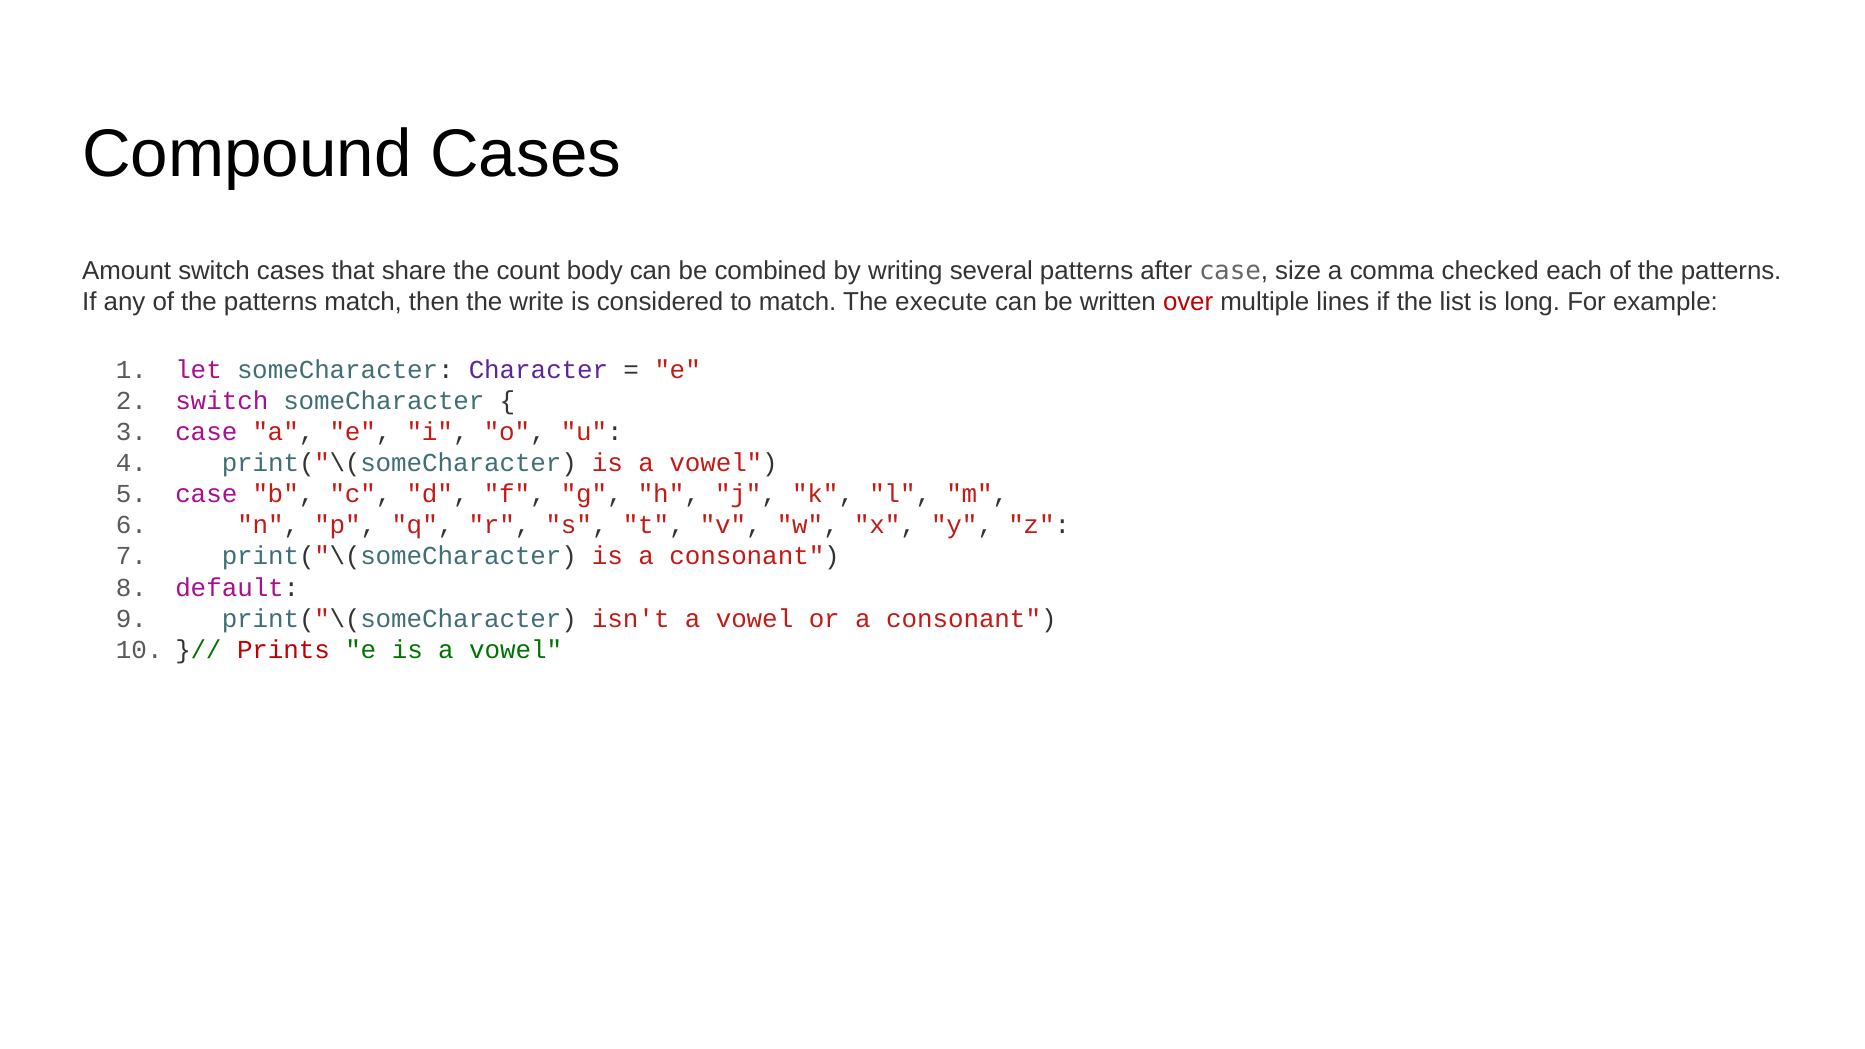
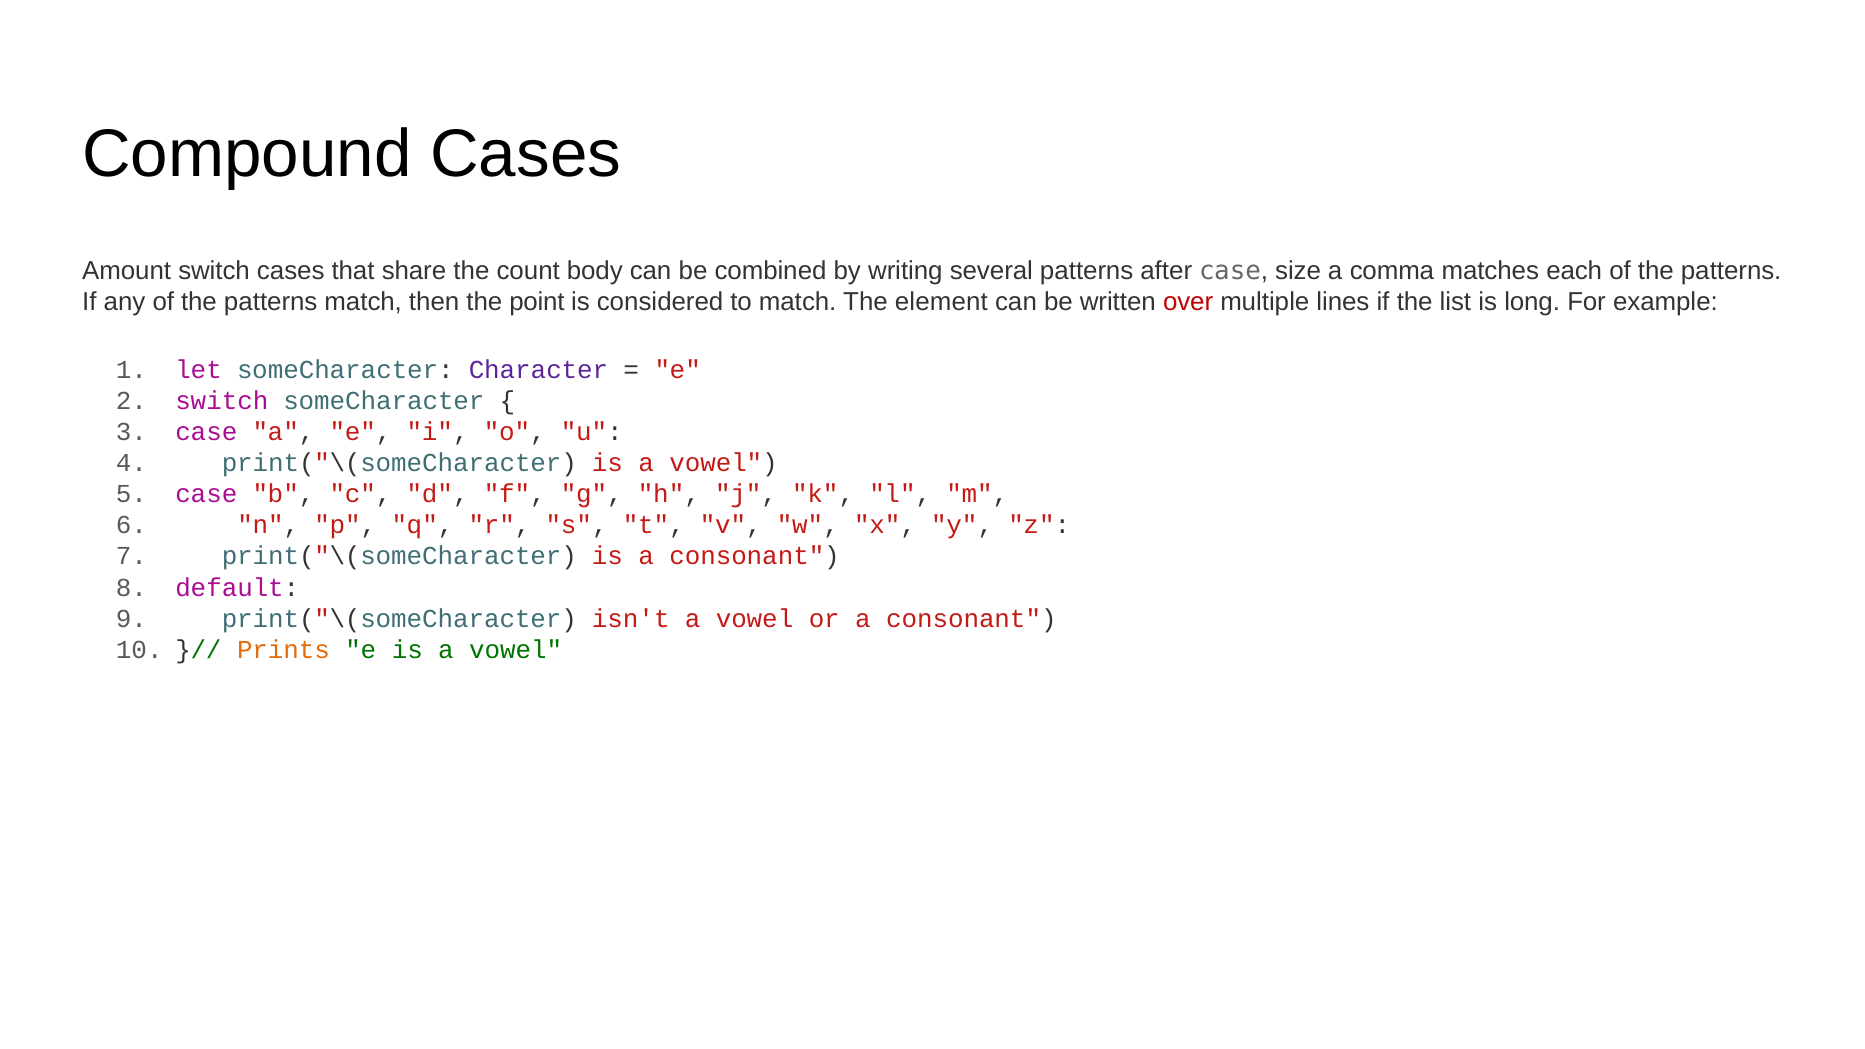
checked: checked -> matches (1490, 271)
write: write -> point (537, 302)
execute: execute -> element (941, 302)
Prints colour: red -> orange (284, 650)
